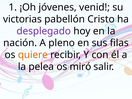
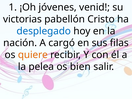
desplegado colour: purple -> blue (44, 31)
pleno: pleno -> cargó (62, 43)
miró: miró -> bien (80, 67)
